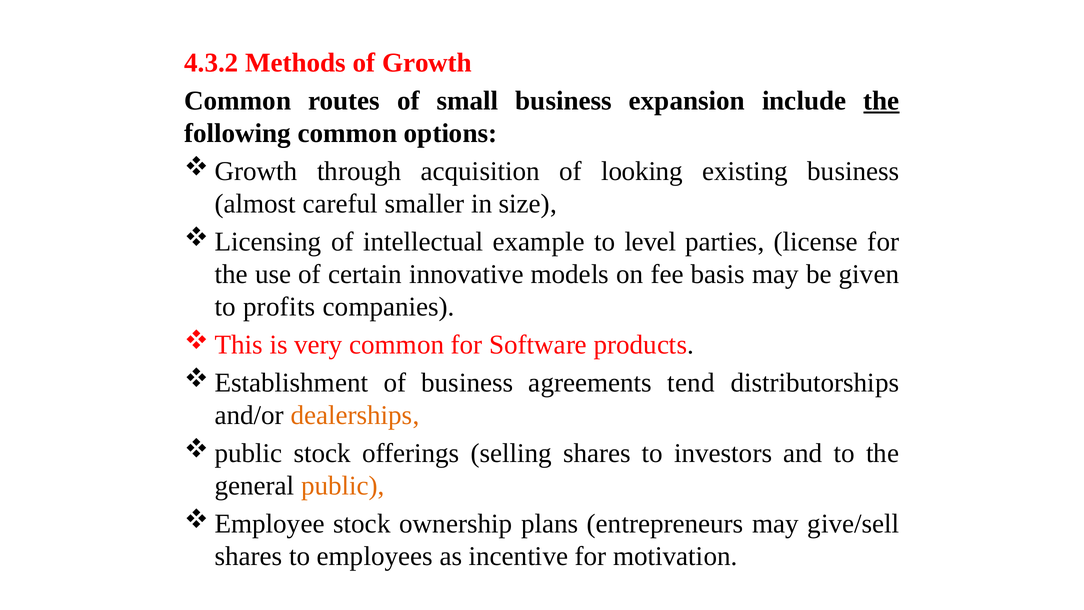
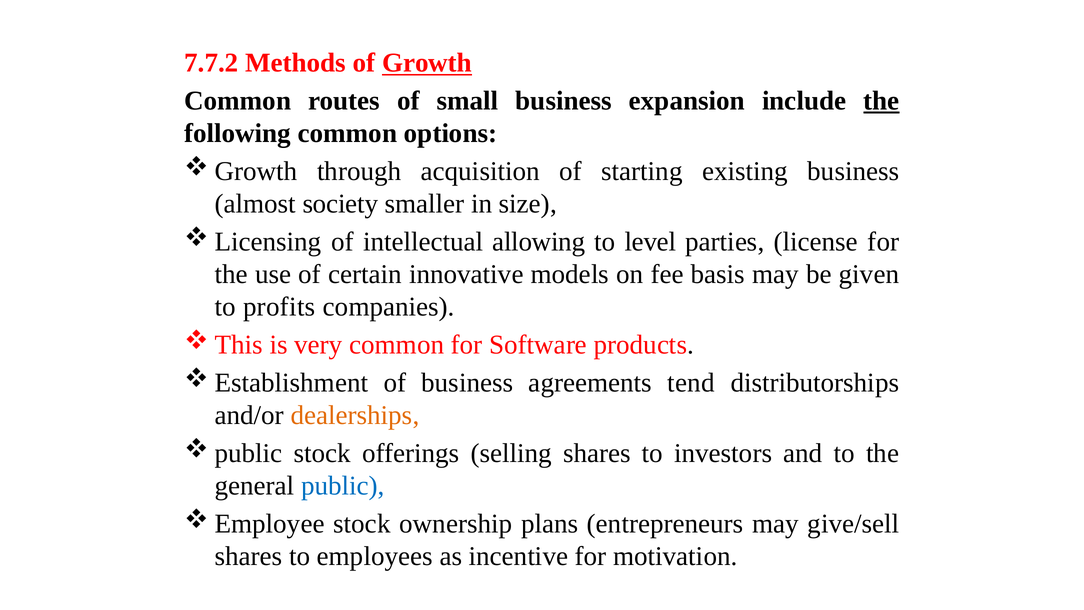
4.3.2: 4.3.2 -> 7.7.2 (211, 63)
Growth underline: none -> present (427, 63)
looking: looking -> starting (642, 171)
careful: careful -> society (340, 204)
example: example -> allowing (539, 242)
public colour: orange -> blue (343, 486)
